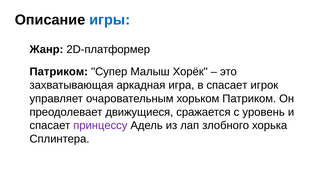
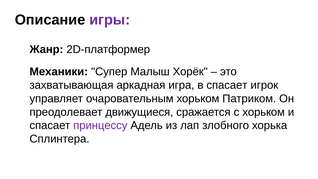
игры colour: blue -> purple (110, 20)
Патриком: Патриком -> Механики (59, 72)
с уровень: уровень -> хорьком (264, 112)
